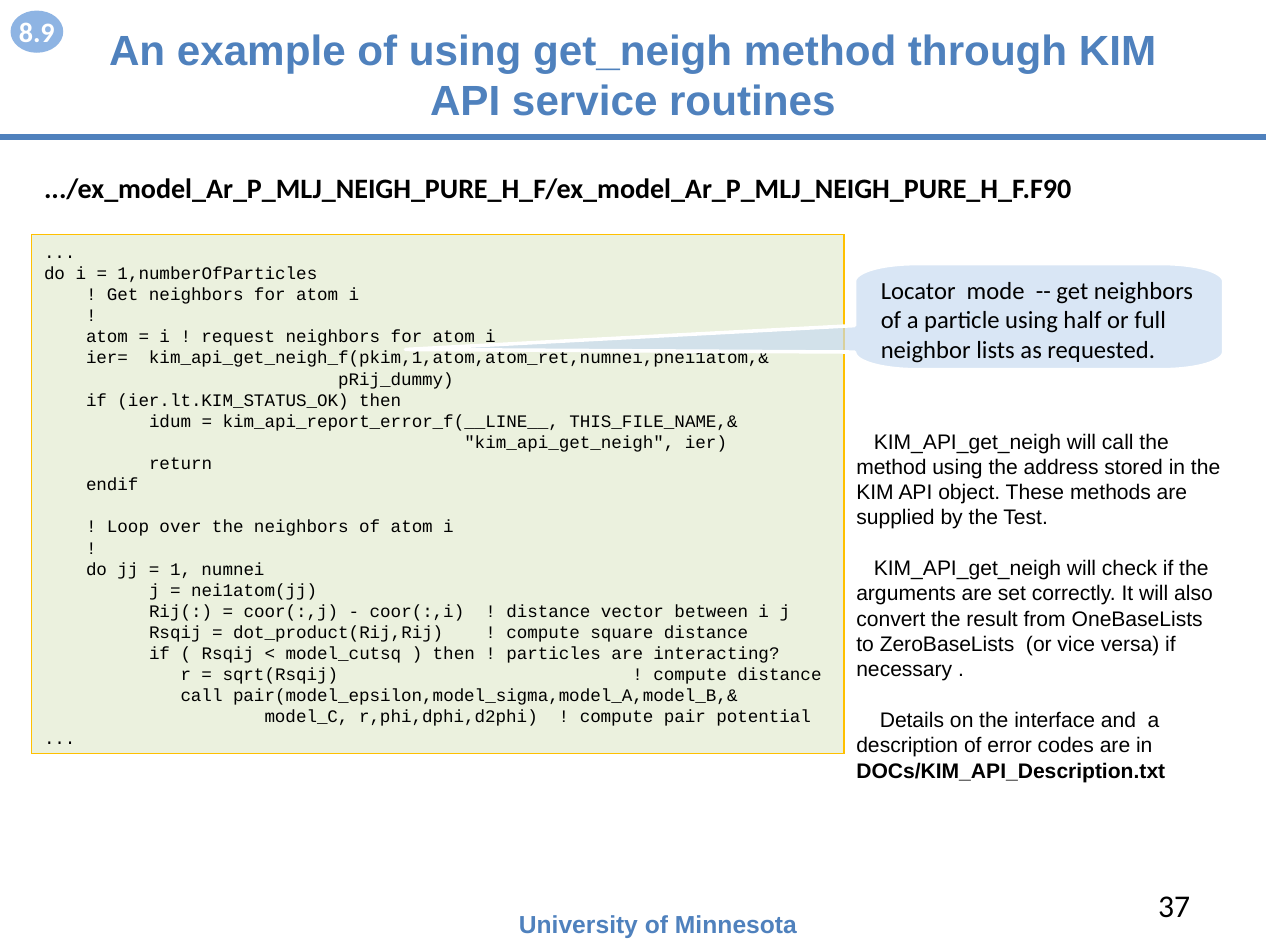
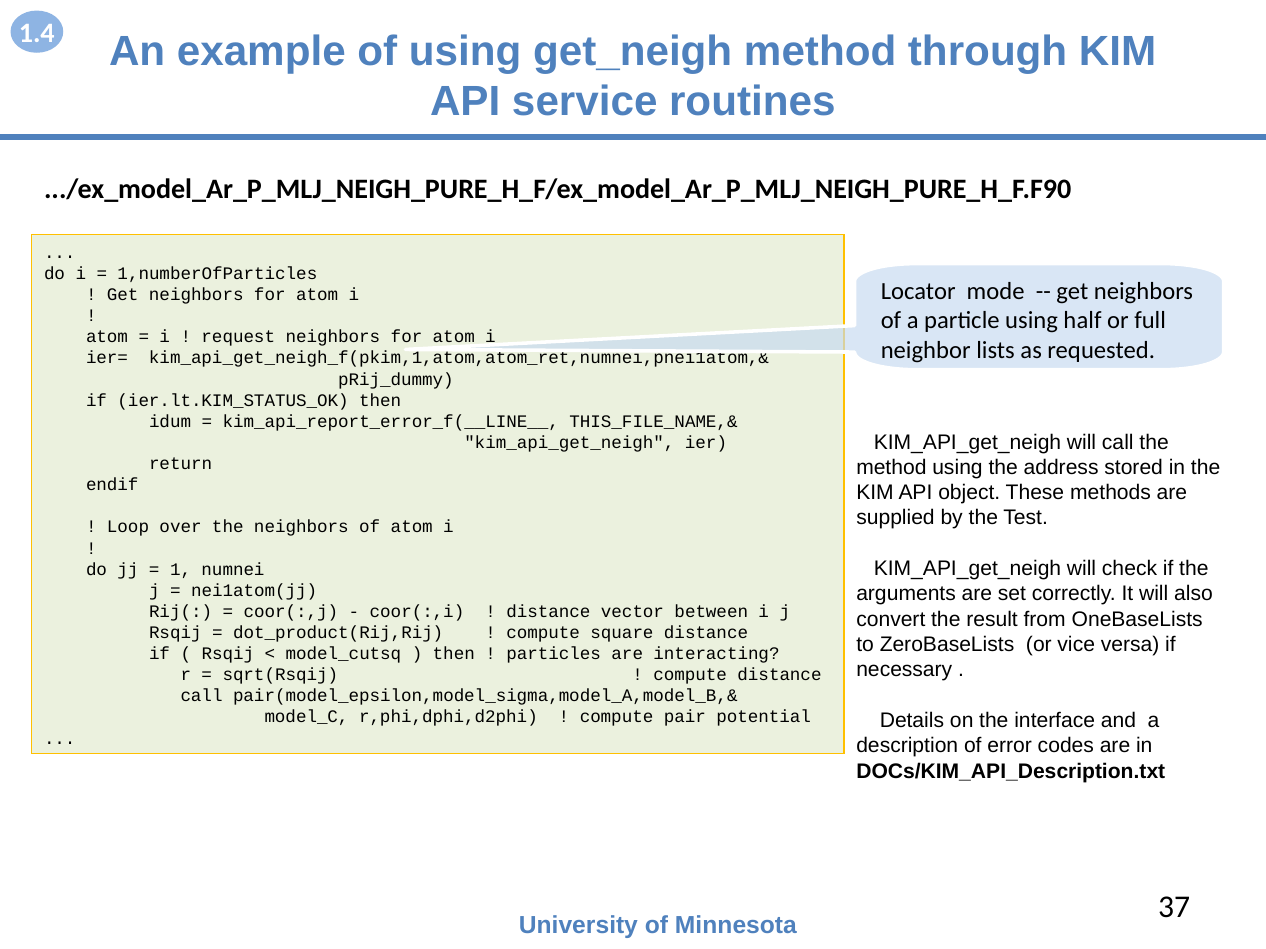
8.9: 8.9 -> 1.4 (37, 34)
